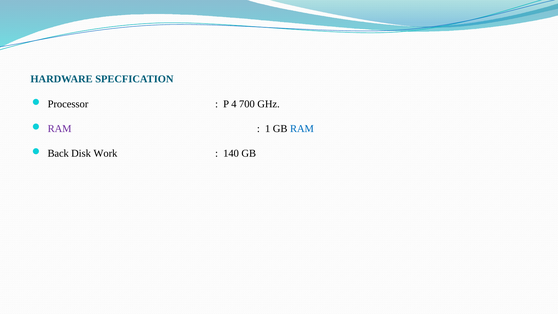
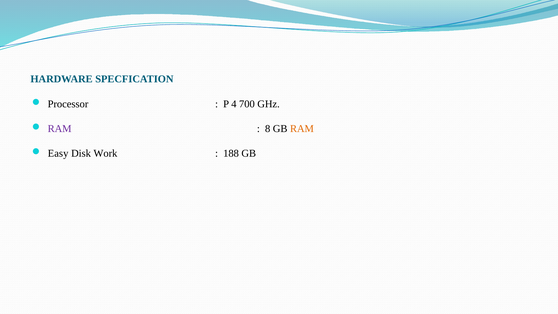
1: 1 -> 8 (268, 129)
RAM colour: blue -> orange (302, 129)
Back: Back -> Easy (58, 153)
140: 140 -> 188 (231, 153)
